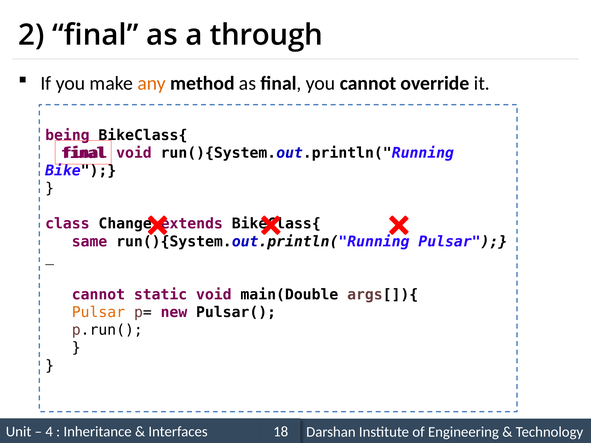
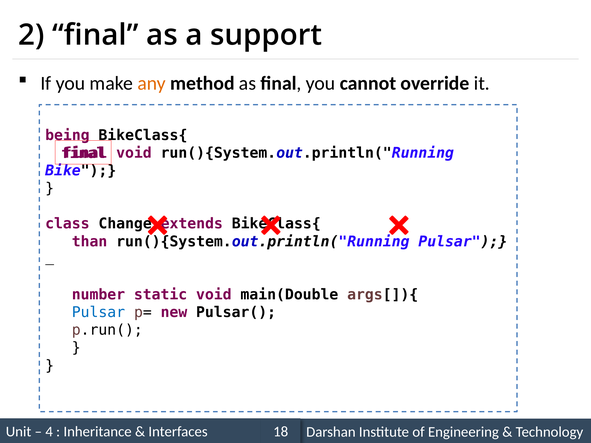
through: through -> support (266, 35)
same: same -> than (90, 242)
cannot: cannot -> number (98, 295)
Pulsar colour: orange -> blue (98, 313)
